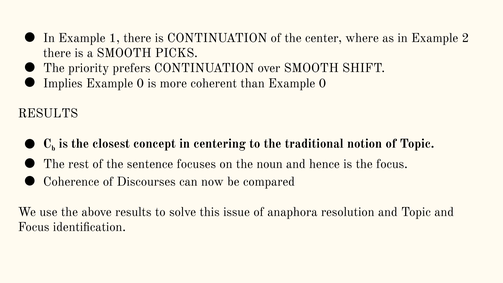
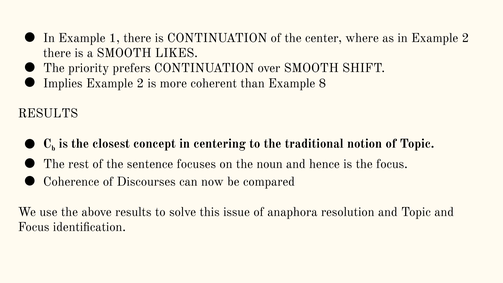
PICKS: PICKS -> LIKES (176, 53)
Implies Example 0: 0 -> 2 (140, 83)
than Example 0: 0 -> 8 (322, 83)
